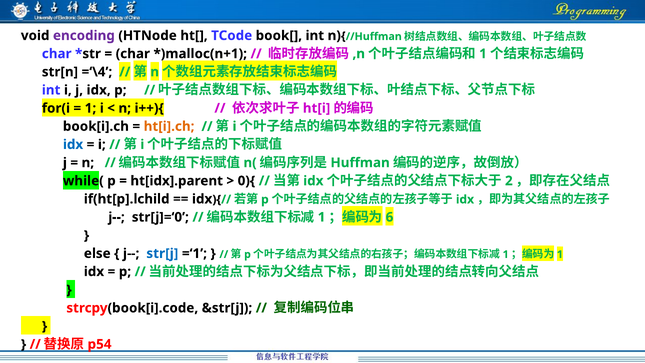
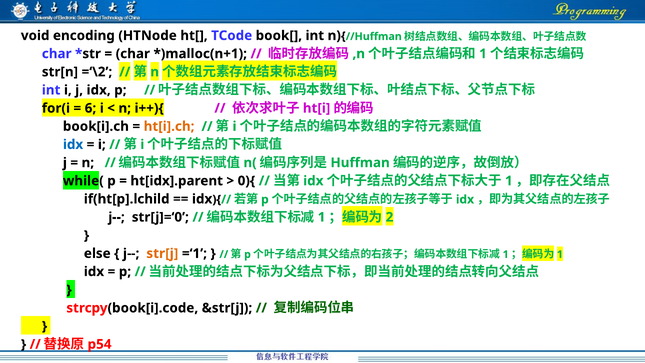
encoding colour: purple -> black (84, 36)
=‘\4: =‘\4 -> =‘\2 (97, 72)
1: 1 -> 6 (90, 108)
2: 2 -> 1 (509, 181)
6: 6 -> 2 (390, 217)
str[j colour: blue -> orange (162, 253)
